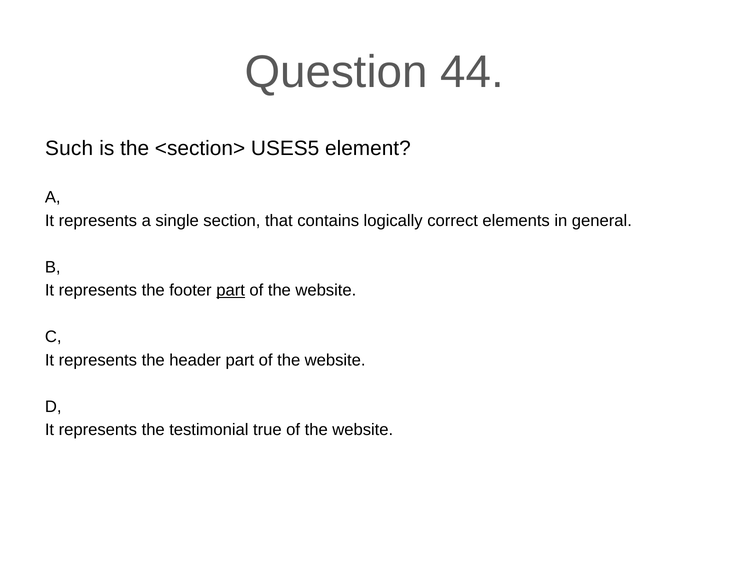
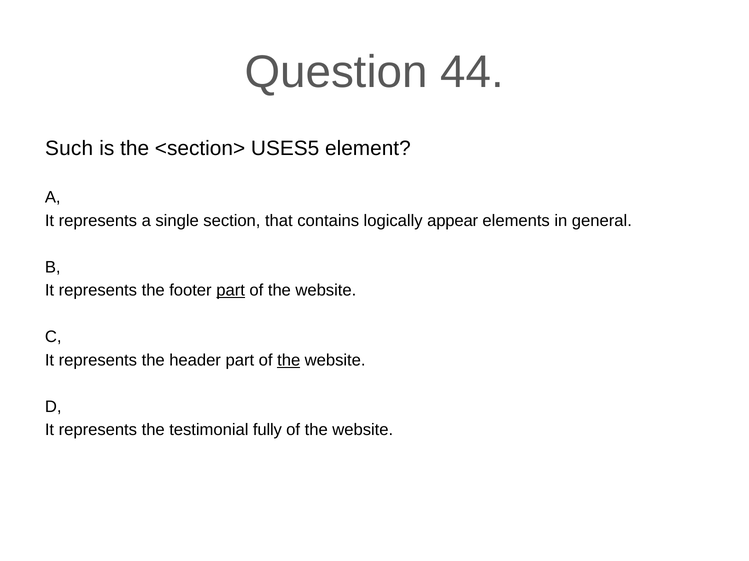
correct: correct -> appear (453, 221)
the underline: none -> present (289, 361)
true: true -> fully (267, 431)
